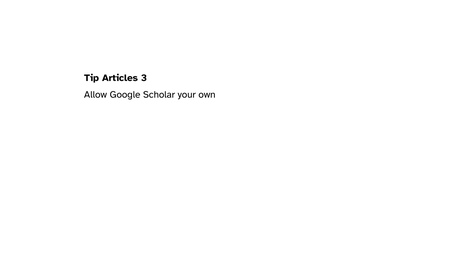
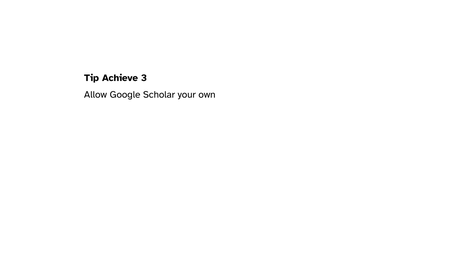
Articles: Articles -> Achieve (120, 78)
